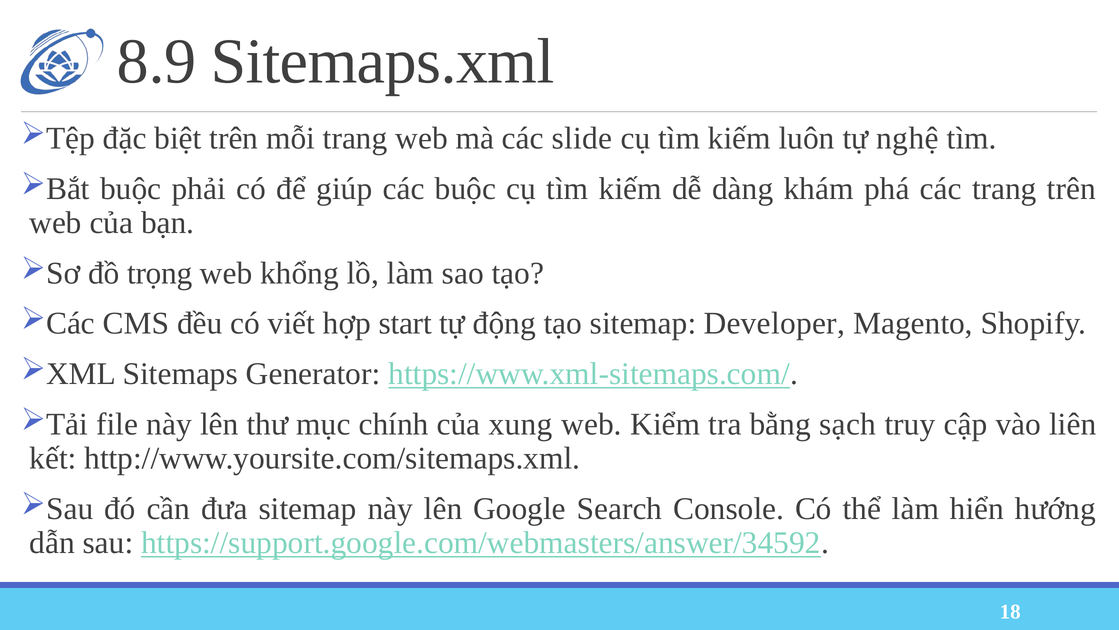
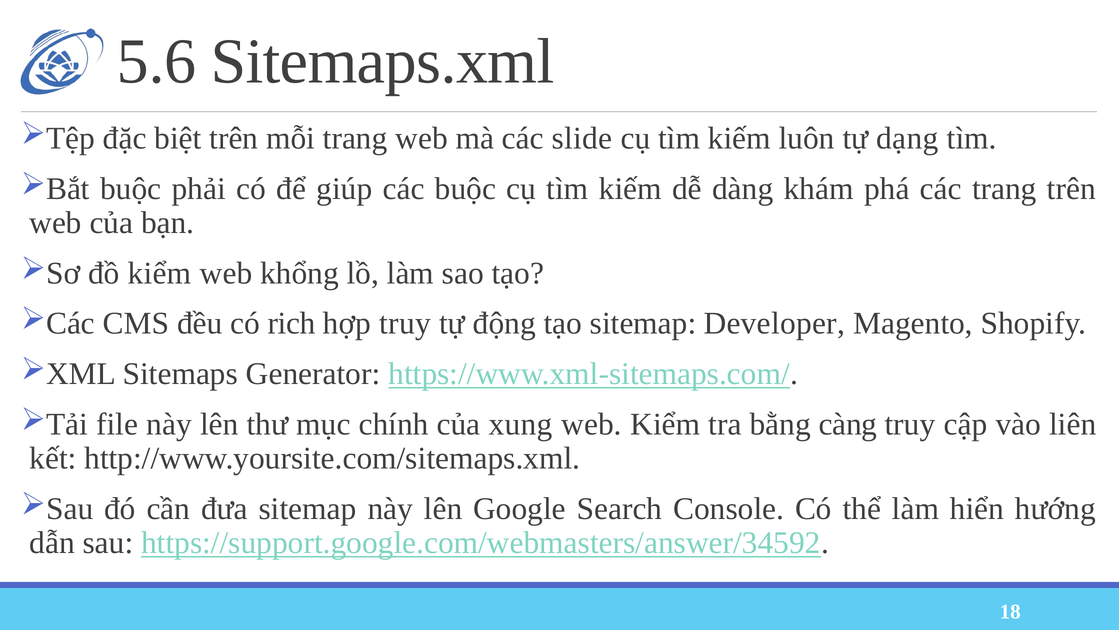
8.9: 8.9 -> 5.6 (157, 62)
nghệ: nghệ -> dạng (907, 138)
đồ trọng: trọng -> kiểm (160, 273)
viết: viết -> rich (292, 323)
hợp start: start -> truy (405, 323)
sạch: sạch -> càng (848, 424)
